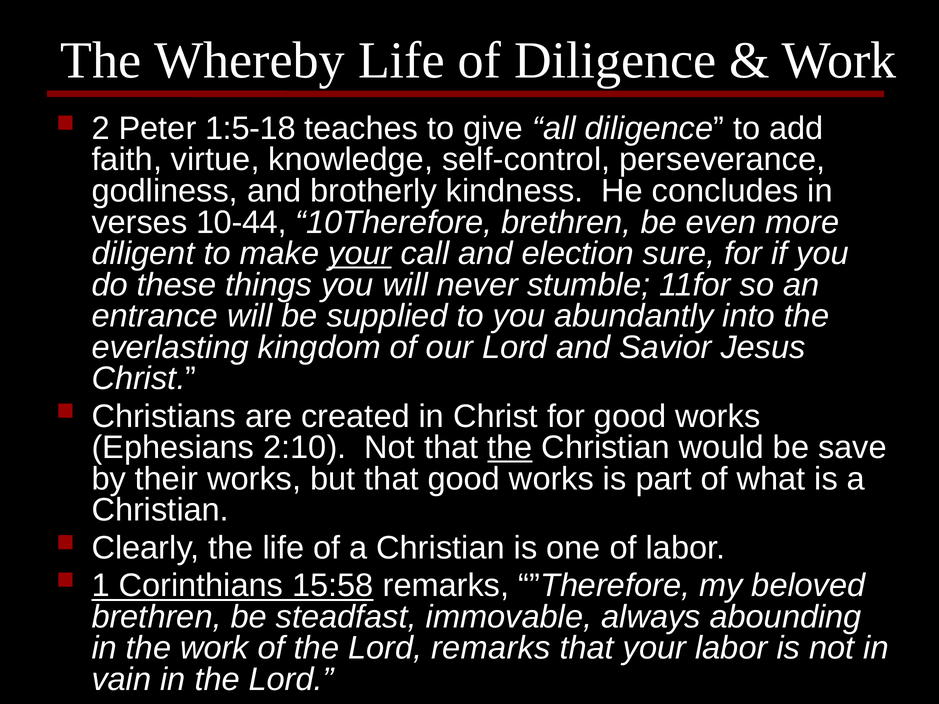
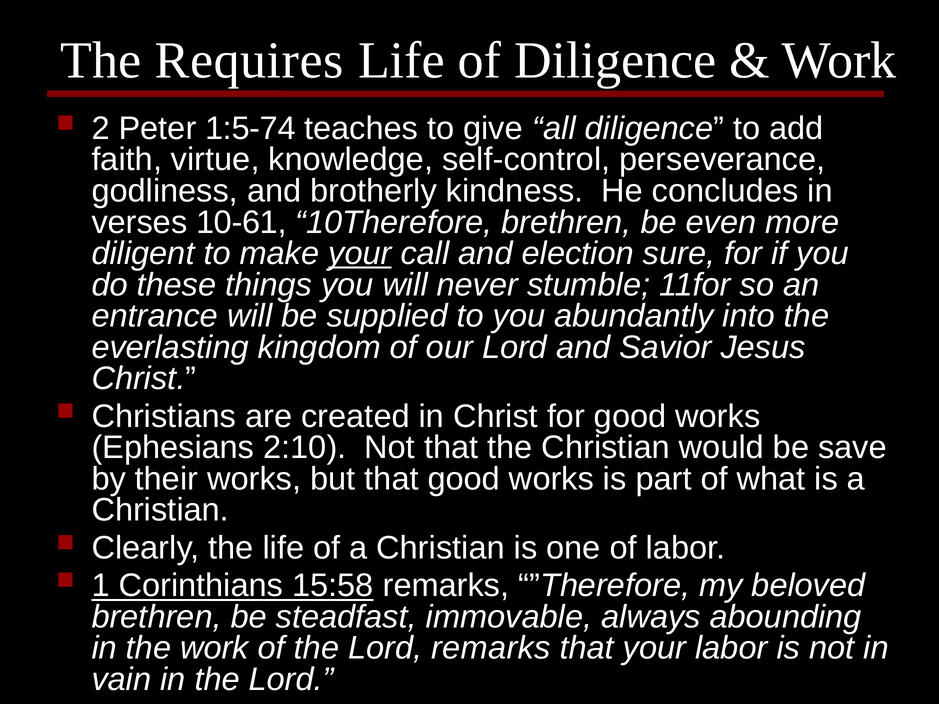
Whereby: Whereby -> Requires (249, 60)
1:5-18: 1:5-18 -> 1:5-74 (250, 128)
10-44: 10-44 -> 10-61 (241, 222)
the underline: present -> none (510, 448)
